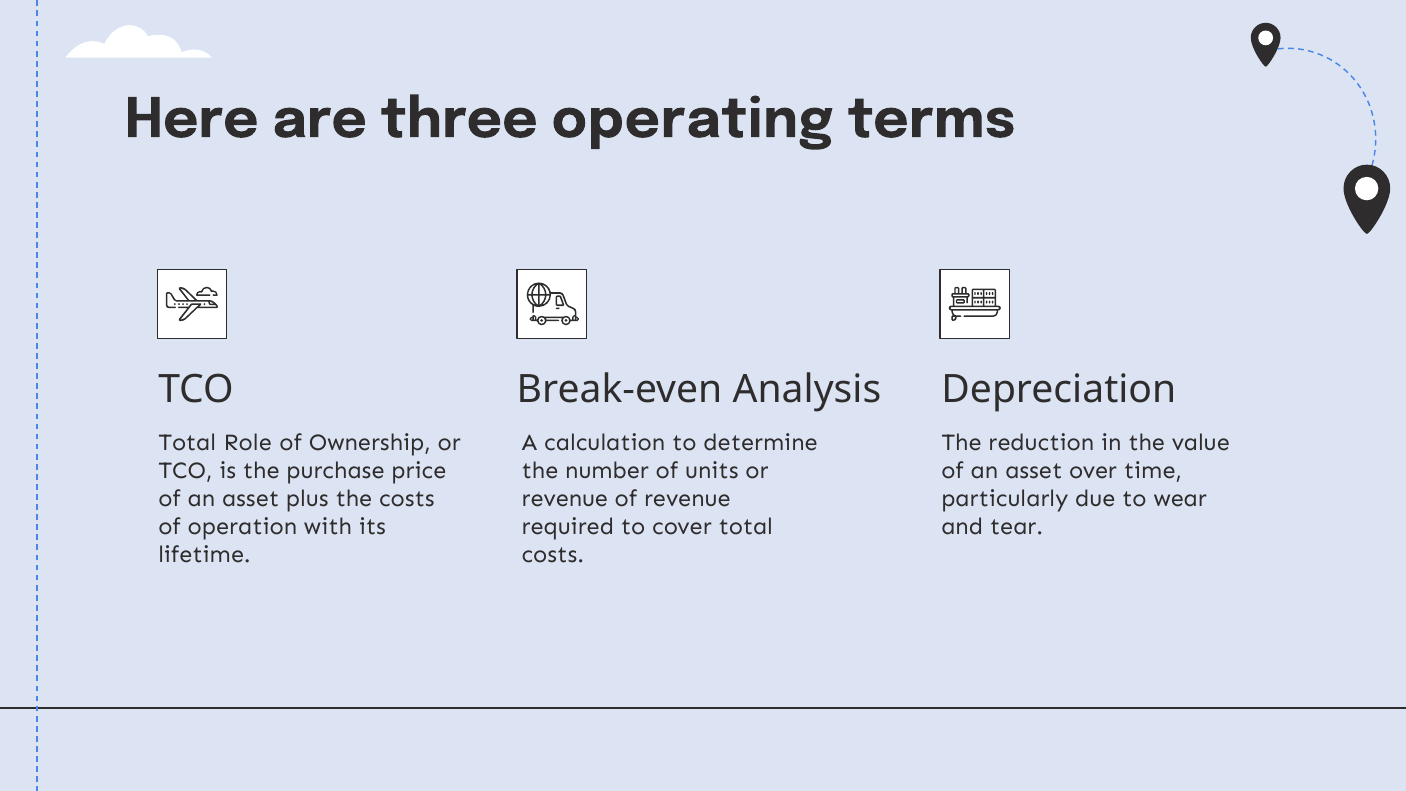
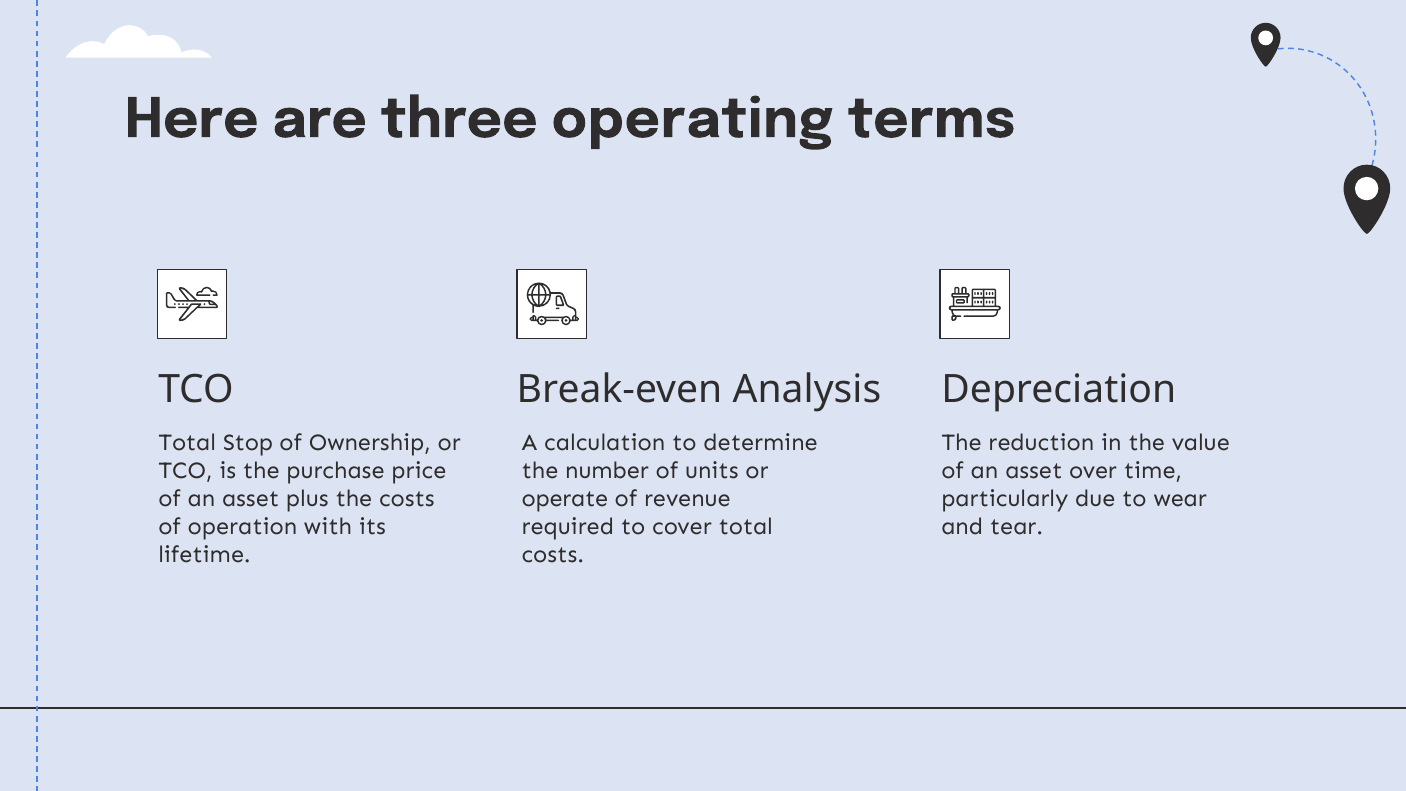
Role: Role -> Stop (248, 442)
revenue: revenue -> operate (565, 499)
